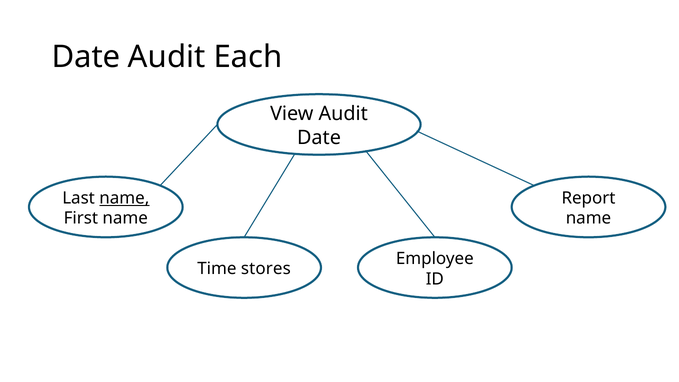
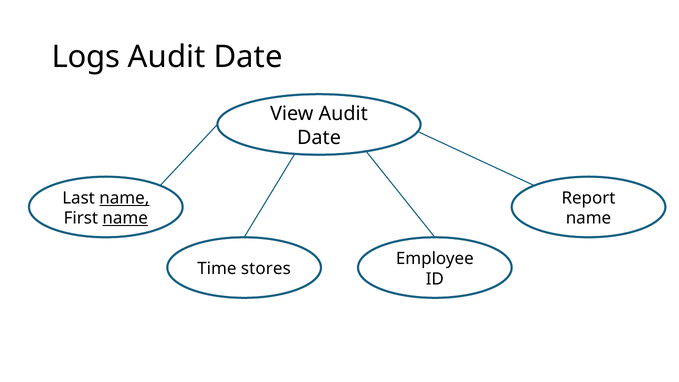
Date: Date -> Logs (86, 57)
Each: Each -> Date (248, 57)
name underline: none -> present (125, 218)
